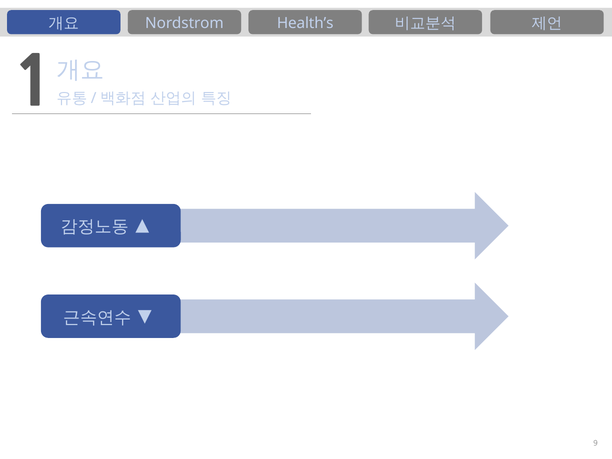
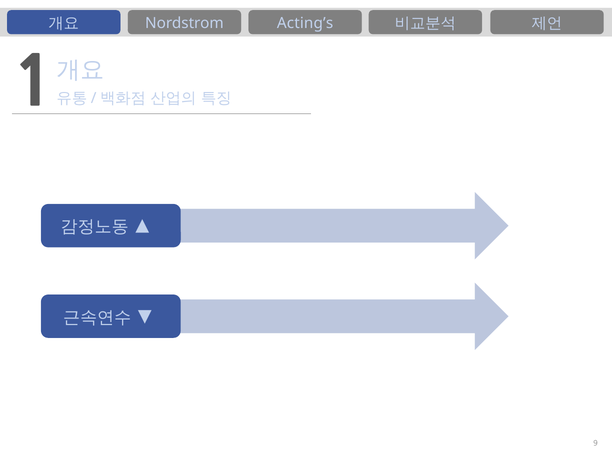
Health’s: Health’s -> Acting’s (305, 23)
